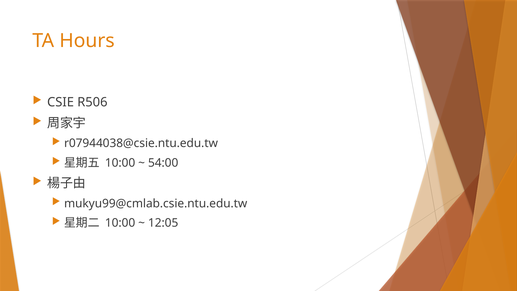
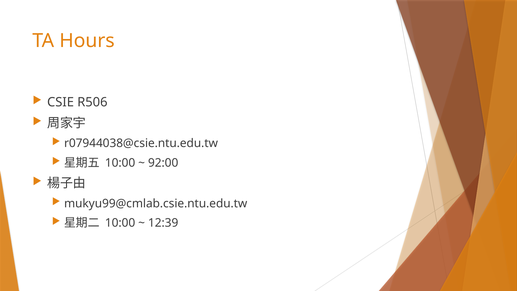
54:00: 54:00 -> 92:00 (163, 163)
12:05: 12:05 -> 12:39 (163, 223)
